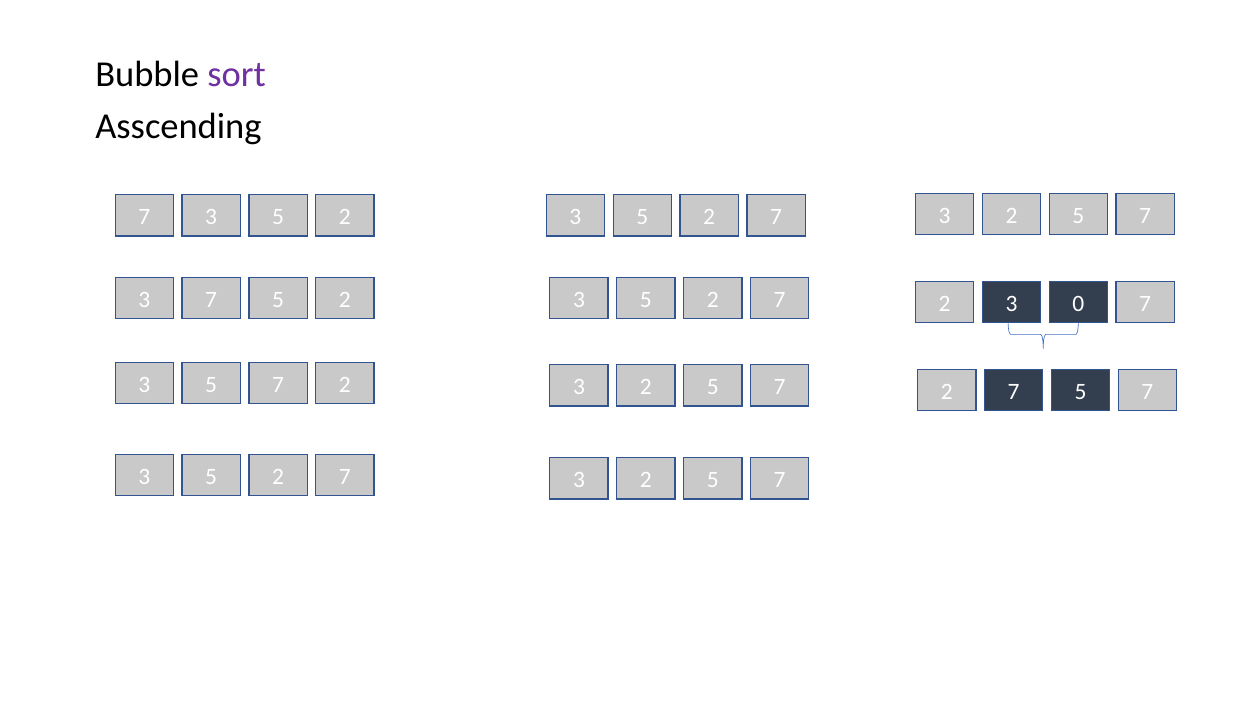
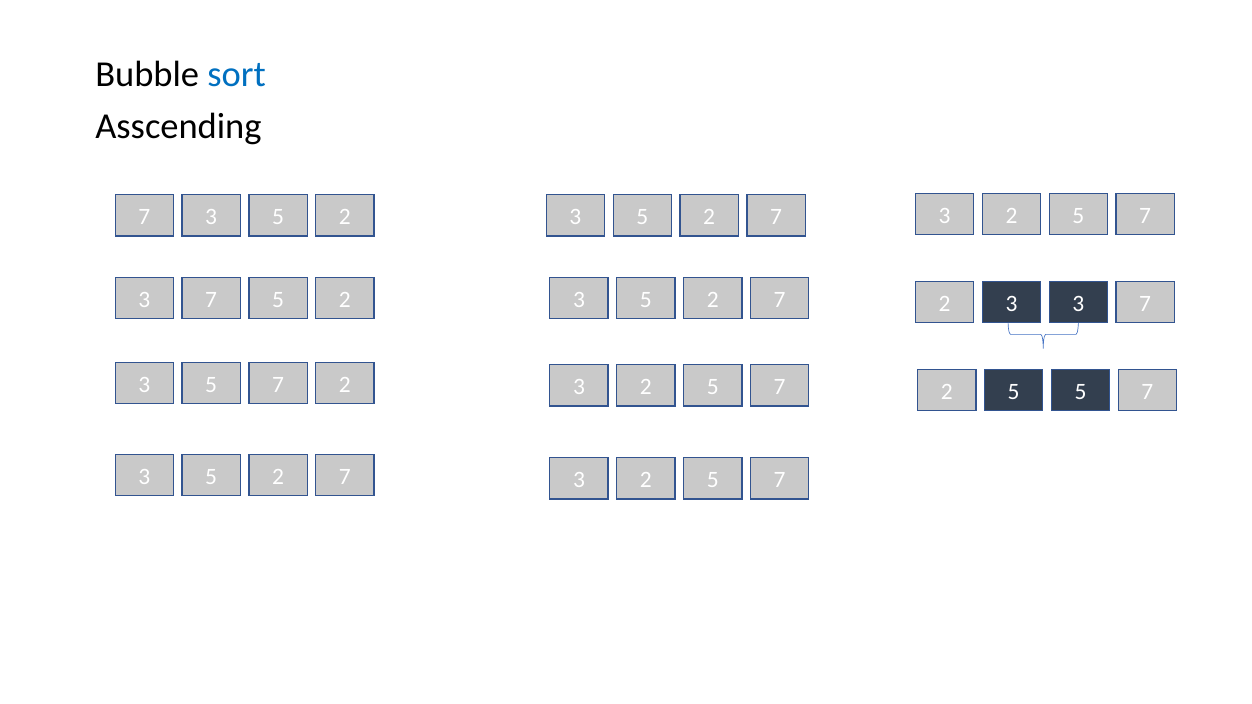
sort colour: purple -> blue (237, 74)
3 0: 0 -> 3 (1078, 304)
7: 7 -> 5 (1014, 392)
